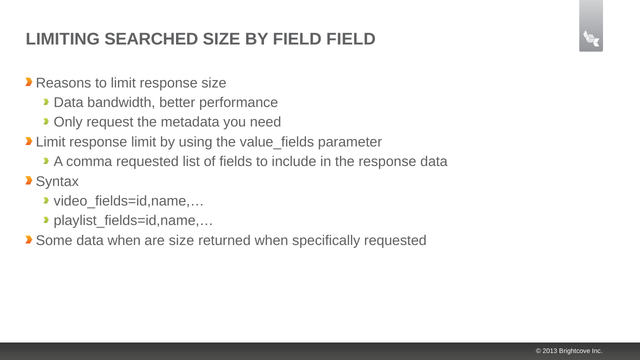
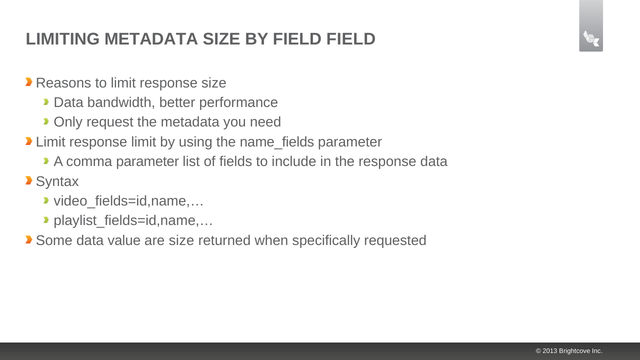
LIMITING SEARCHED: SEARCHED -> METADATA (151, 39)
value_fields: value_fields -> name_fields (277, 142)
comma requested: requested -> parameter (148, 162)
data when: when -> value (124, 241)
